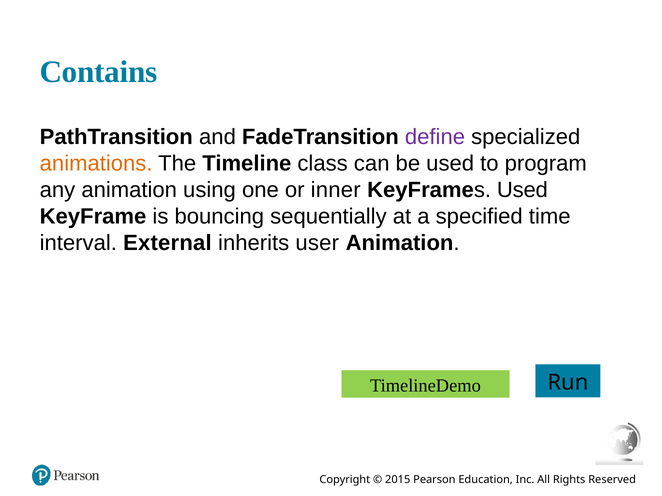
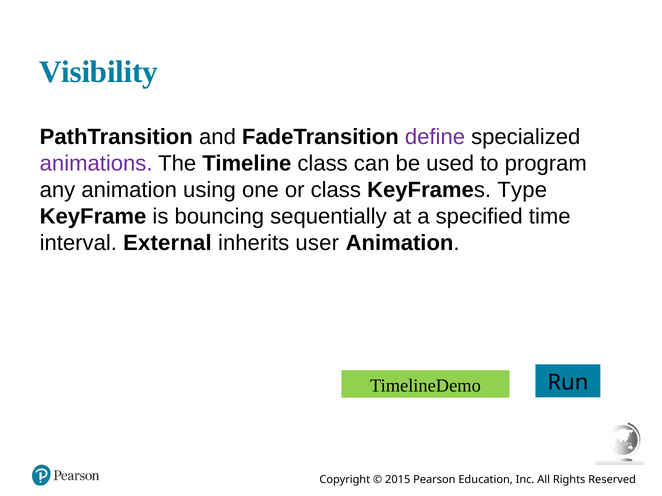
Contains: Contains -> Visibility (98, 72)
animations colour: orange -> purple (96, 164)
or inner: inner -> class (336, 190)
KeyFrames Used: Used -> Type (522, 190)
